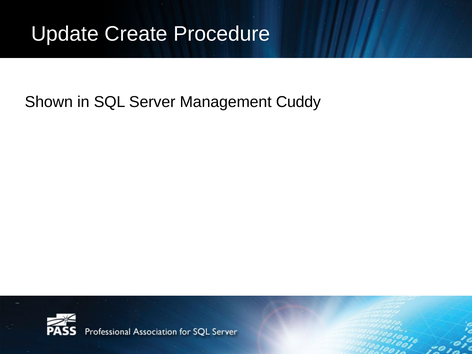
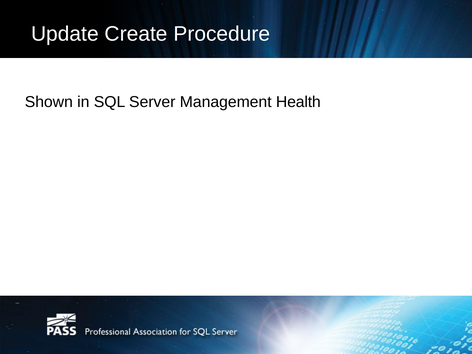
Cuddy: Cuddy -> Health (298, 102)
